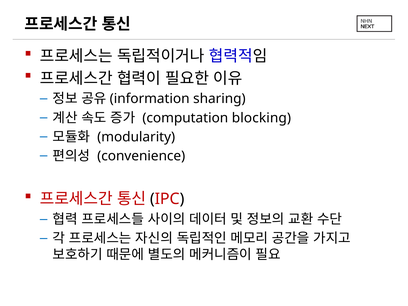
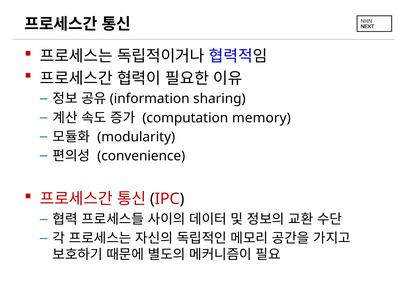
blocking: blocking -> memory (261, 118)
